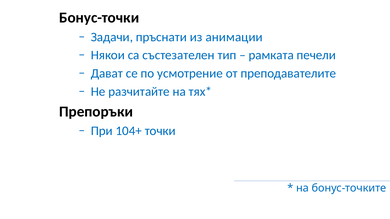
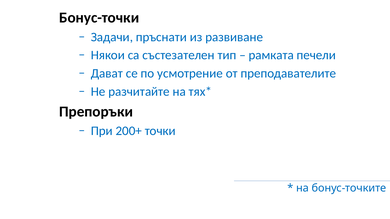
анимации: анимации -> развиване (234, 37)
104+: 104+ -> 200+ (129, 131)
